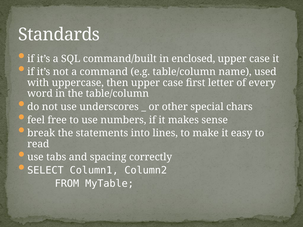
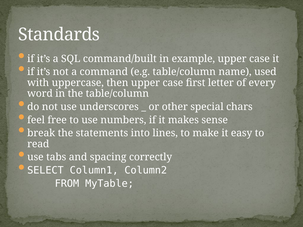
enclosed: enclosed -> example (193, 59)
